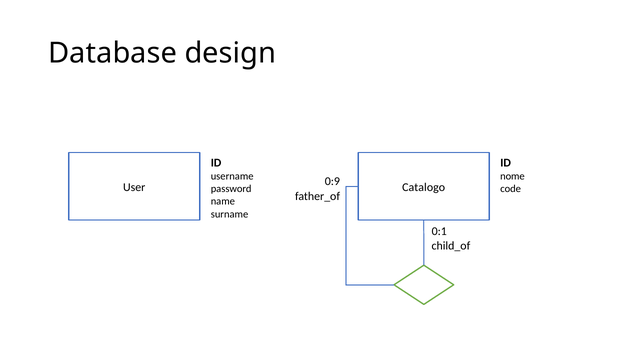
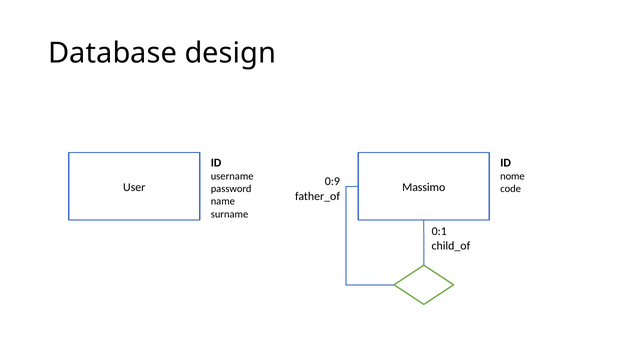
Catalogo: Catalogo -> Massimo (424, 187)
